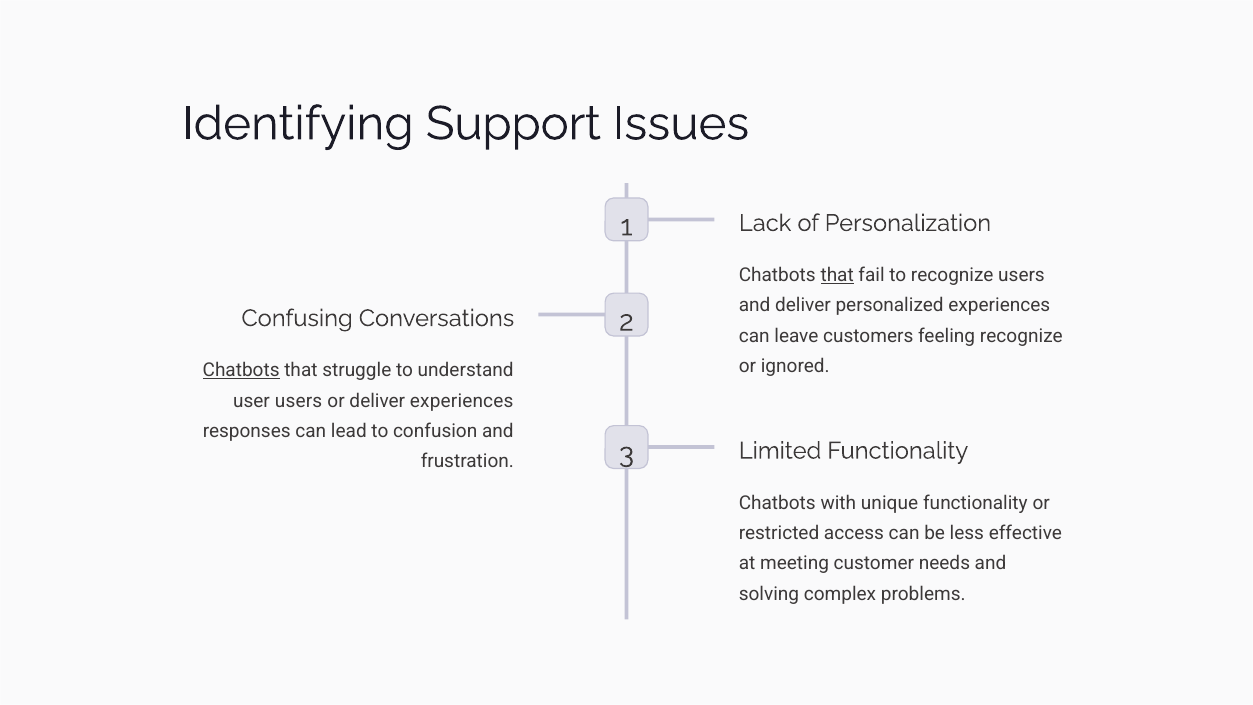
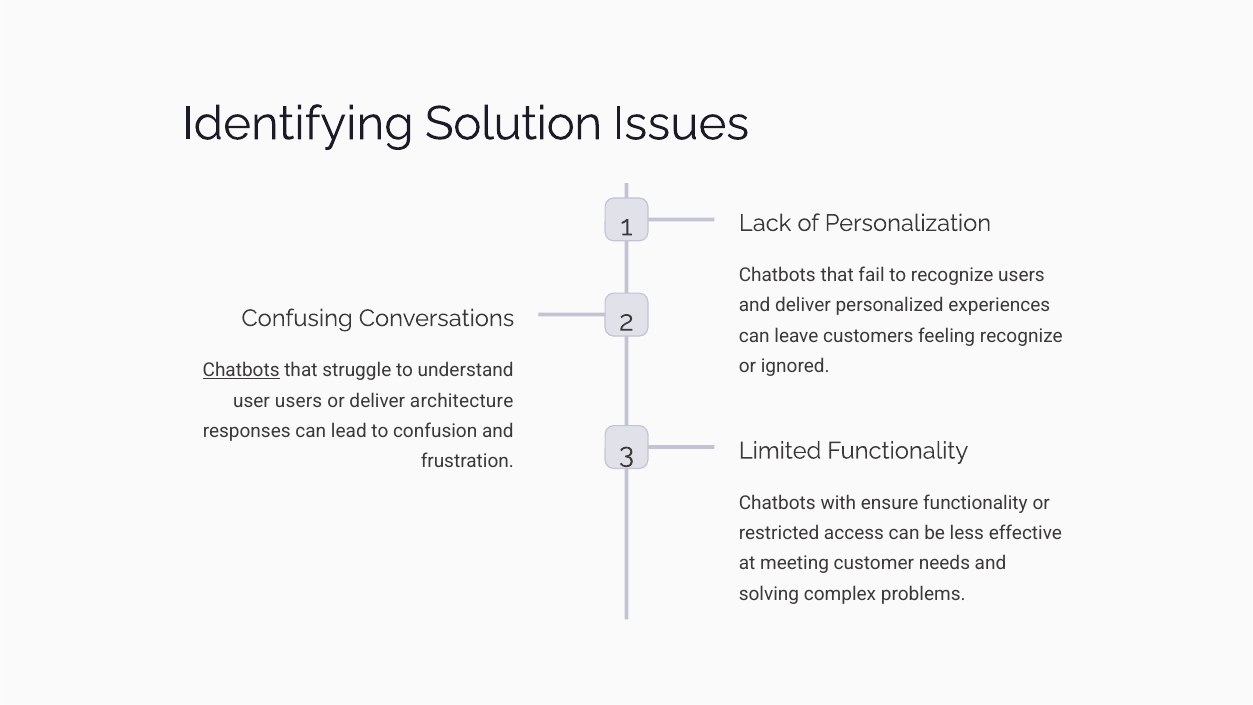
Support: Support -> Solution (513, 124)
that underline: present -> none (837, 275)
deliver experiences: experiences -> architecture (462, 401)
unique: unique -> ensure (890, 503)
